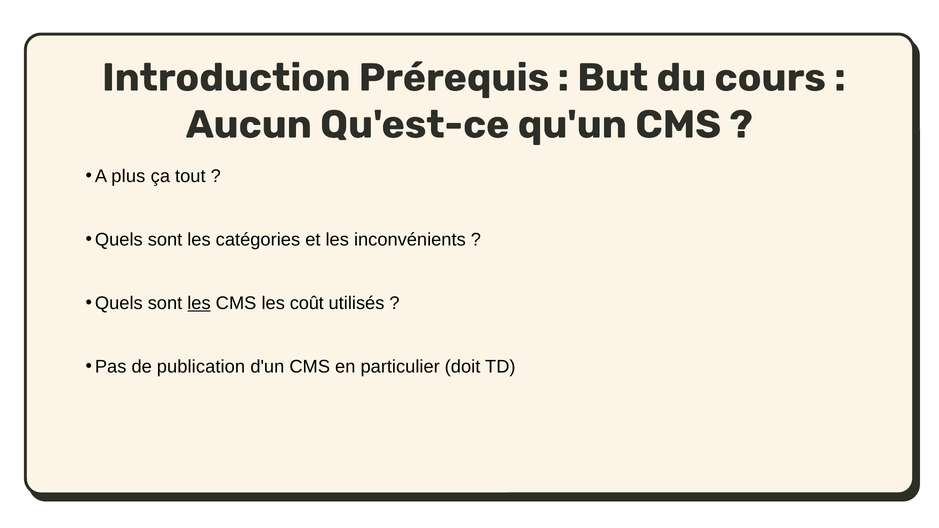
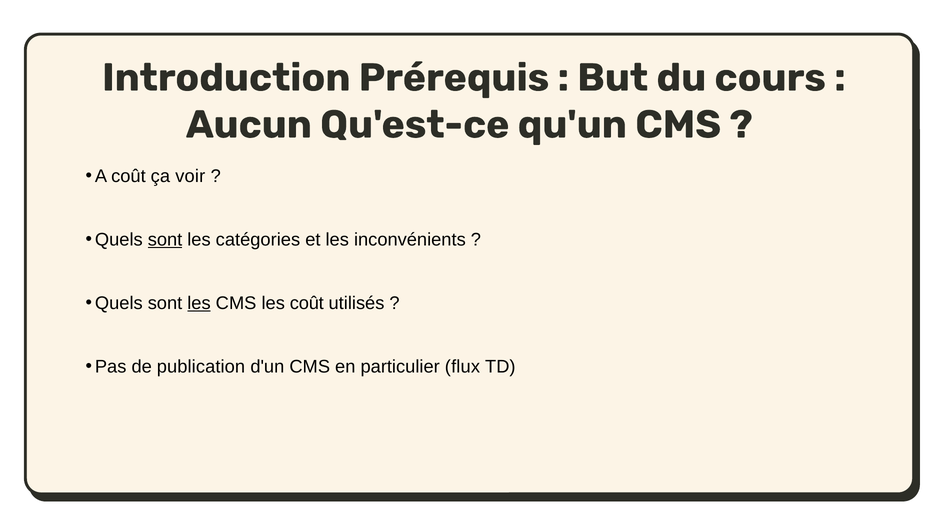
A plus: plus -> coût (128, 176)
tout: tout -> voir (190, 176)
sont underline: none -> present (165, 240)
doit: doit -> flux (462, 367)
